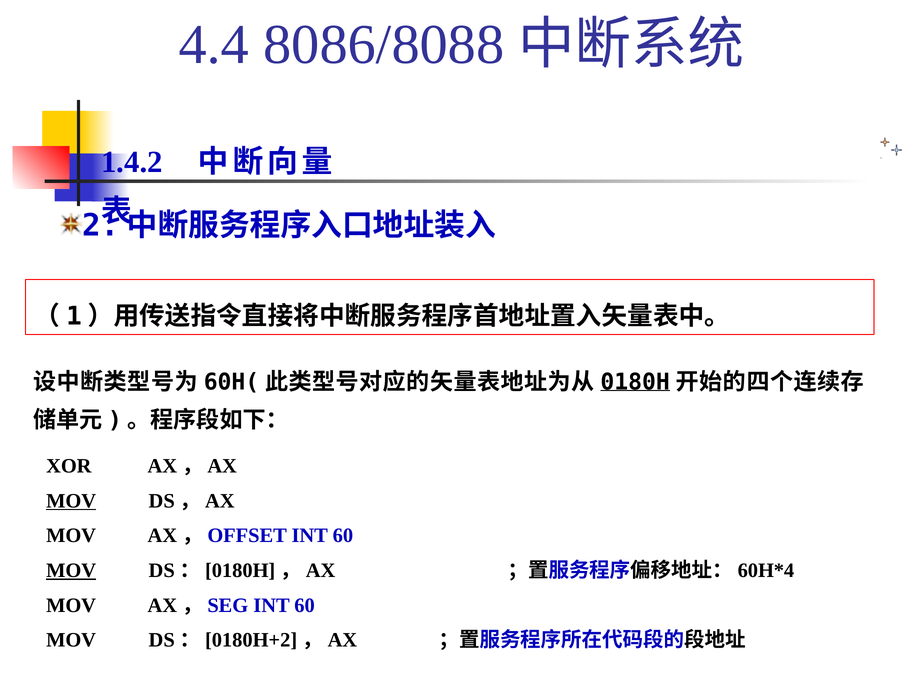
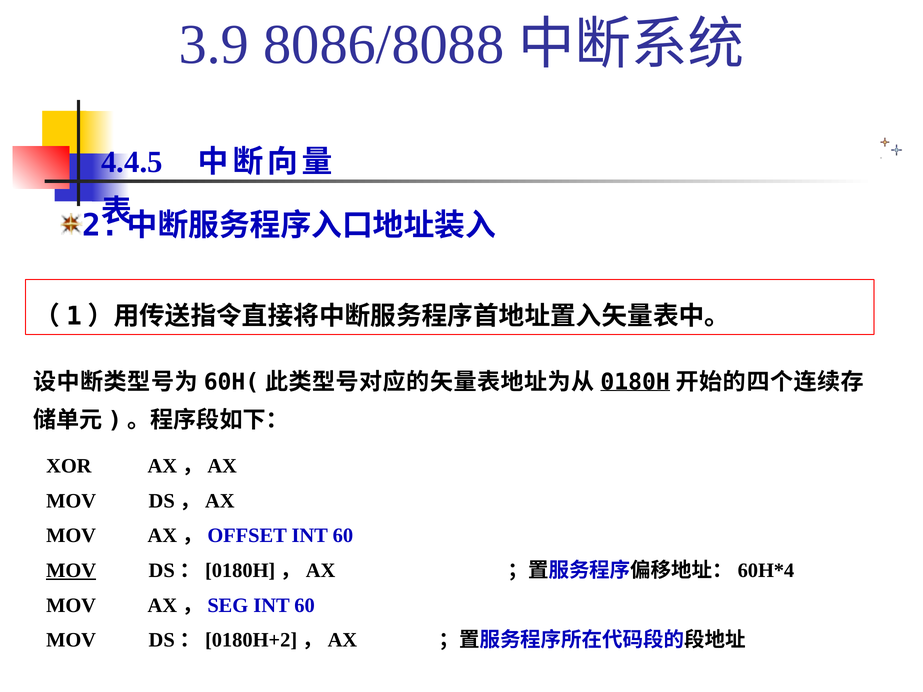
4.4: 4.4 -> 3.9 (214, 44)
1.4.2: 1.4.2 -> 4.4.5 (132, 162)
MOV underline: present -> none (71, 501)
